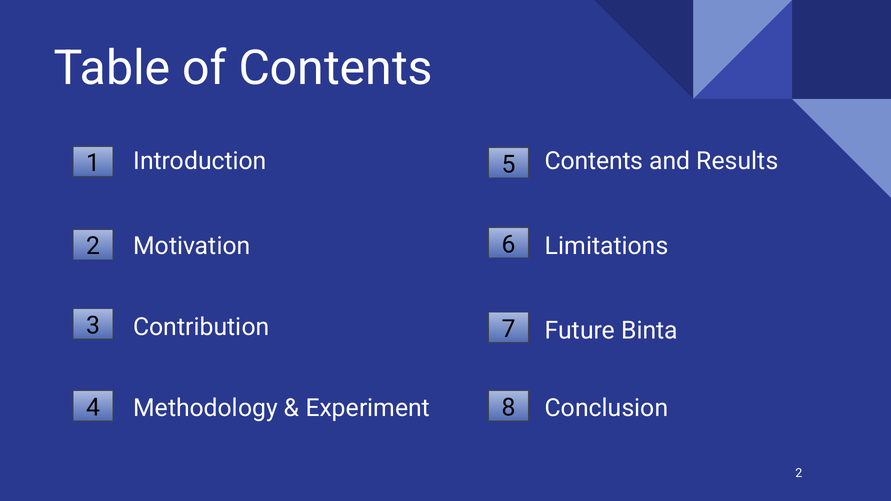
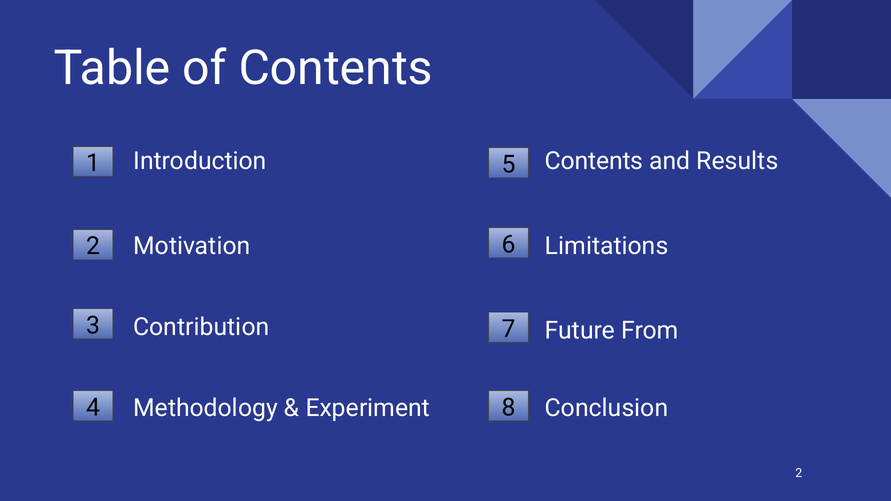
Binta: Binta -> From (650, 331)
